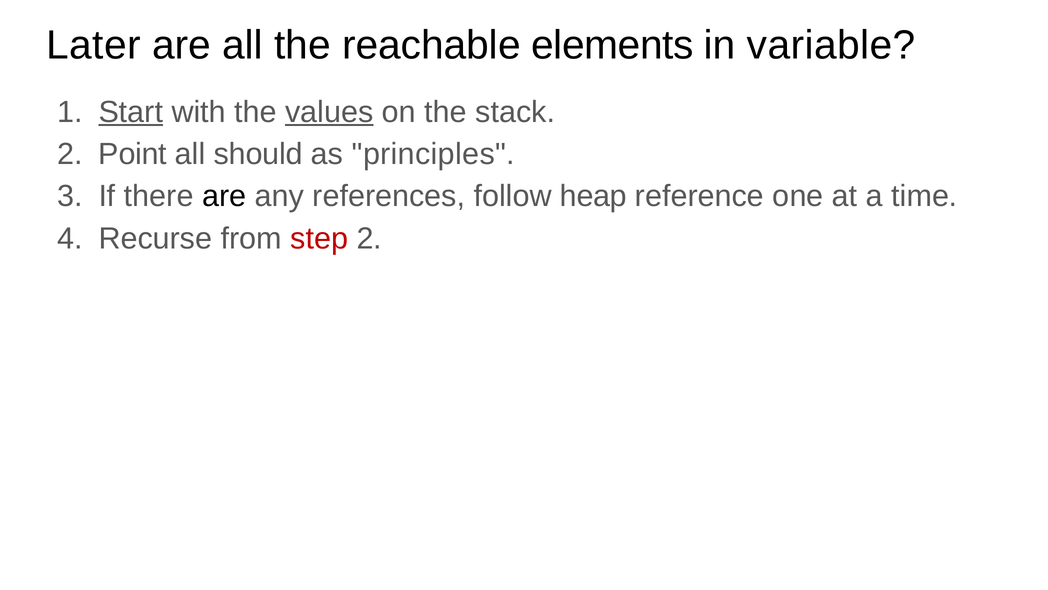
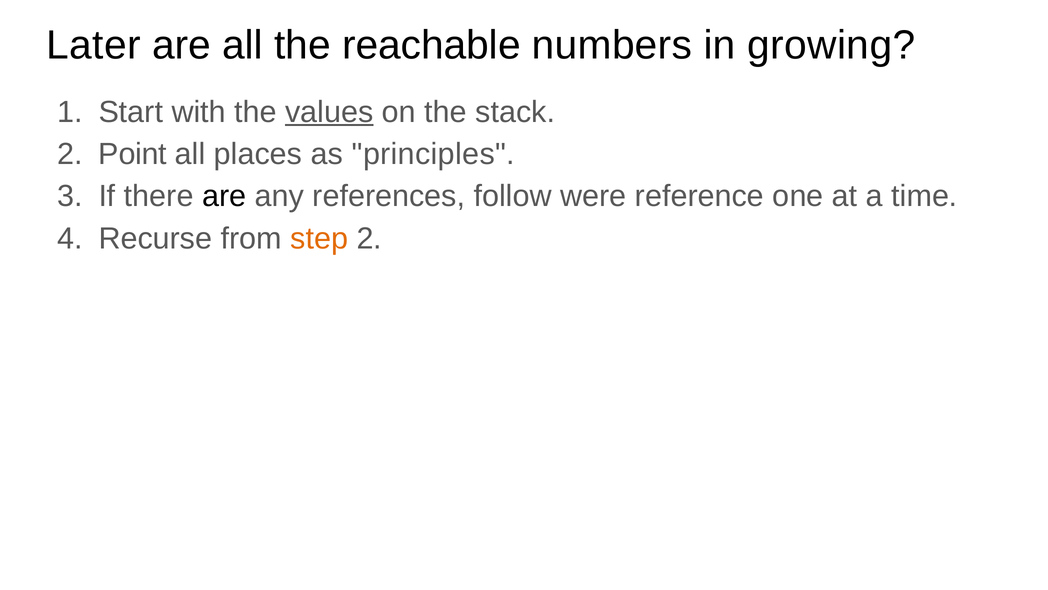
elements: elements -> numbers (612, 45)
variable: variable -> growing (831, 45)
Start underline: present -> none (131, 112)
should: should -> places (258, 154)
heap: heap -> were (593, 196)
step colour: red -> orange (319, 238)
